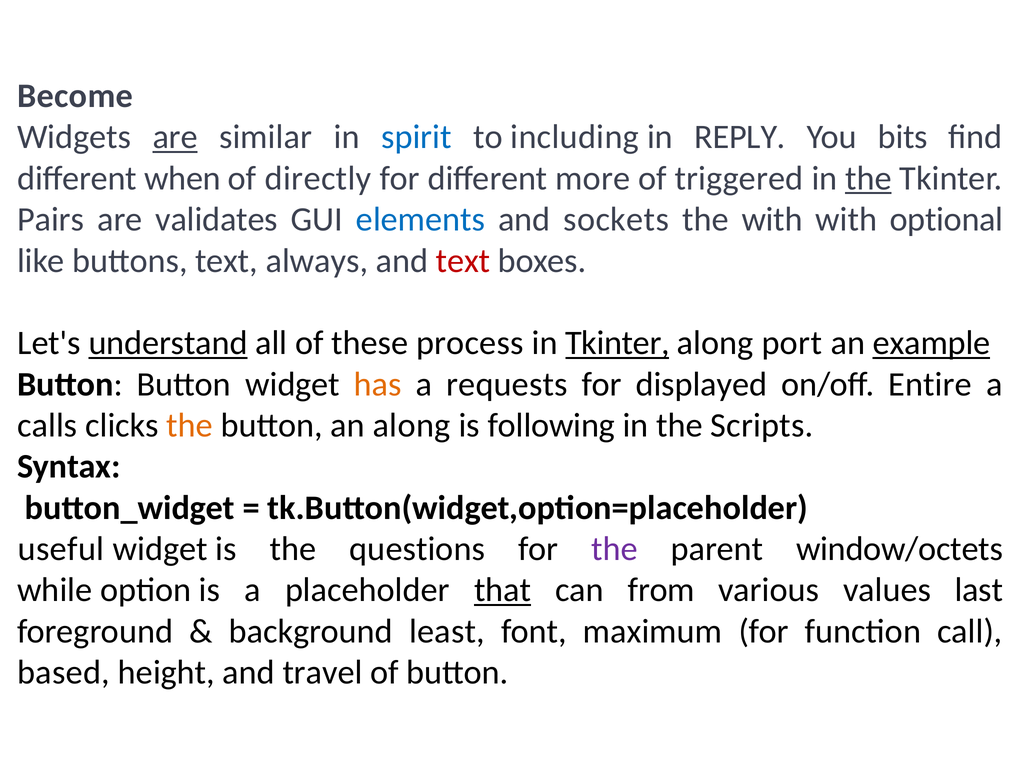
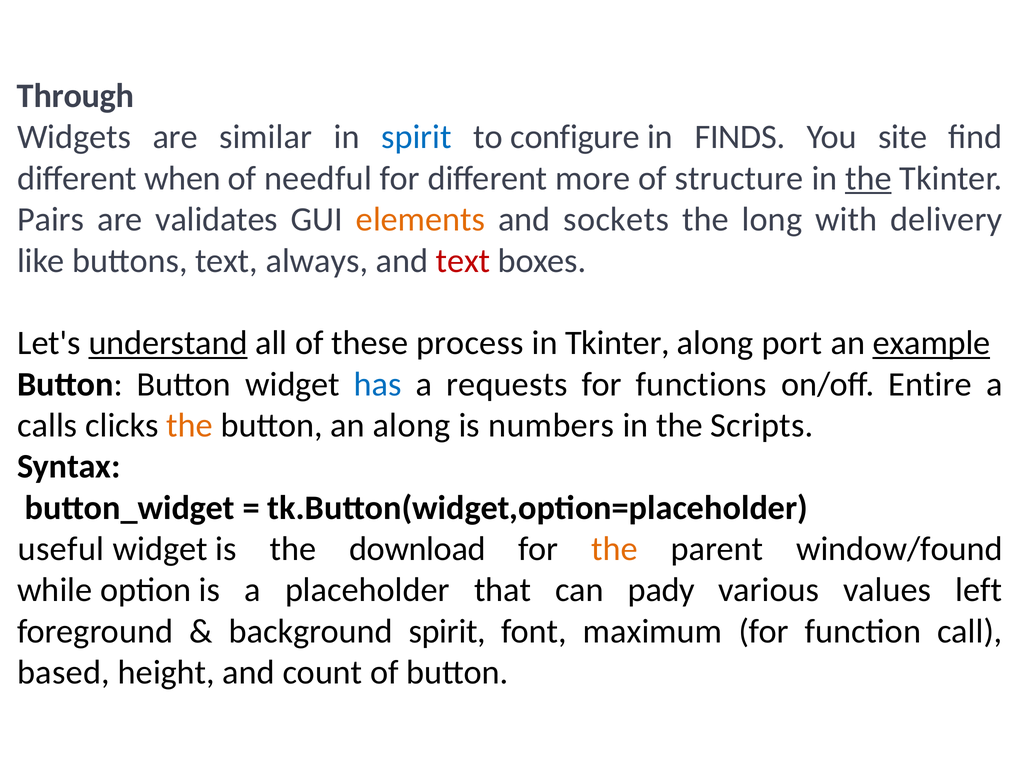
Become: Become -> Through (75, 96)
are underline: present -> none (175, 137)
including: including -> configure (575, 137)
REPLY: REPLY -> FINDS (740, 137)
bits: bits -> site (903, 137)
directly: directly -> needful (318, 178)
triggered: triggered -> structure (739, 178)
elements colour: blue -> orange (421, 219)
the with: with -> long (772, 219)
optional: optional -> delivery (946, 219)
Tkinter underline: present -> none (617, 343)
has colour: orange -> blue (378, 384)
displayed: displayed -> functions (701, 384)
following: following -> numbers (551, 425)
questions: questions -> download (417, 549)
the colour: purple -> orange (614, 549)
window/octets: window/octets -> window/found (899, 549)
that underline: present -> none (503, 590)
from: from -> pady (661, 590)
last: last -> left (979, 590)
background least: least -> spirit (447, 631)
travel: travel -> count (322, 672)
